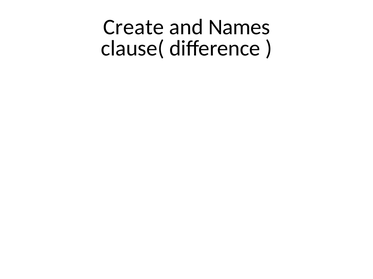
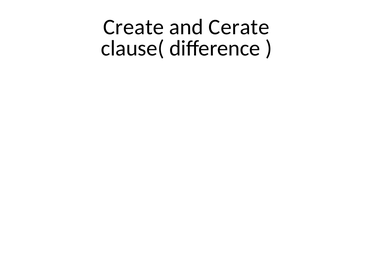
Names: Names -> Cerate (239, 27)
